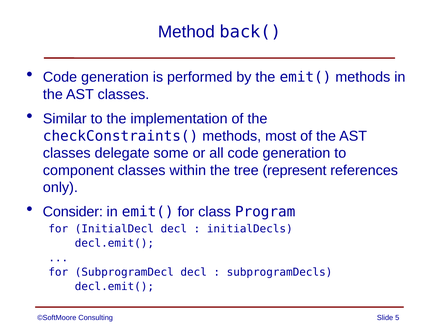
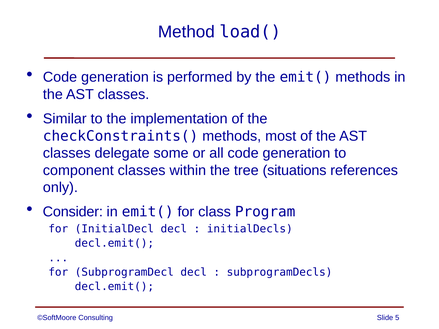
back(: back( -> load( (250, 32)
represent: represent -> situations (295, 170)
